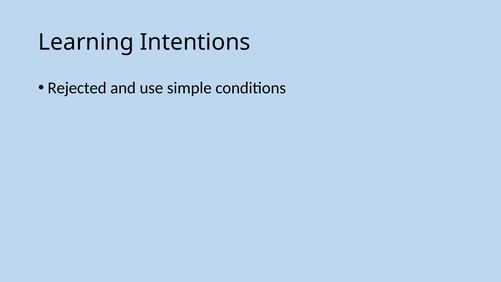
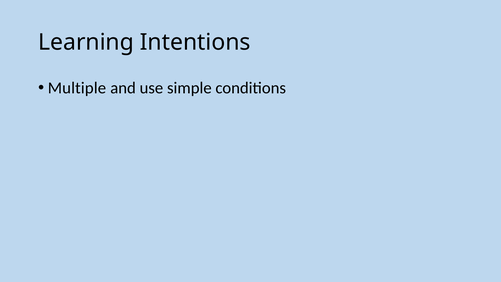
Rejected: Rejected -> Multiple (77, 88)
